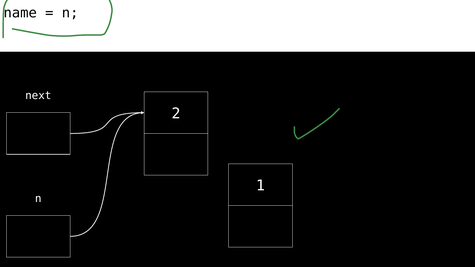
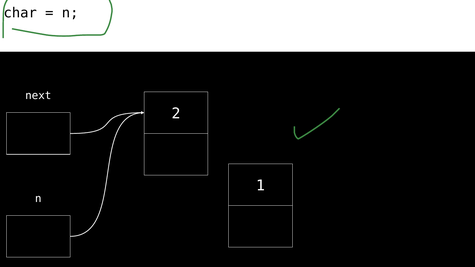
name: name -> char (20, 13)
